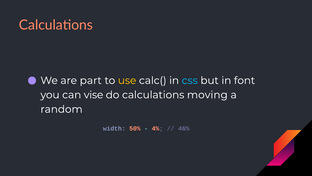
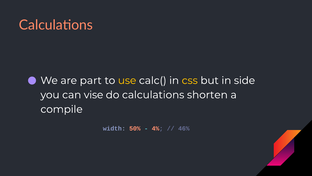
css colour: light blue -> yellow (190, 80)
font: font -> side (244, 80)
moving: moving -> shorten (207, 95)
random: random -> compile (62, 109)
